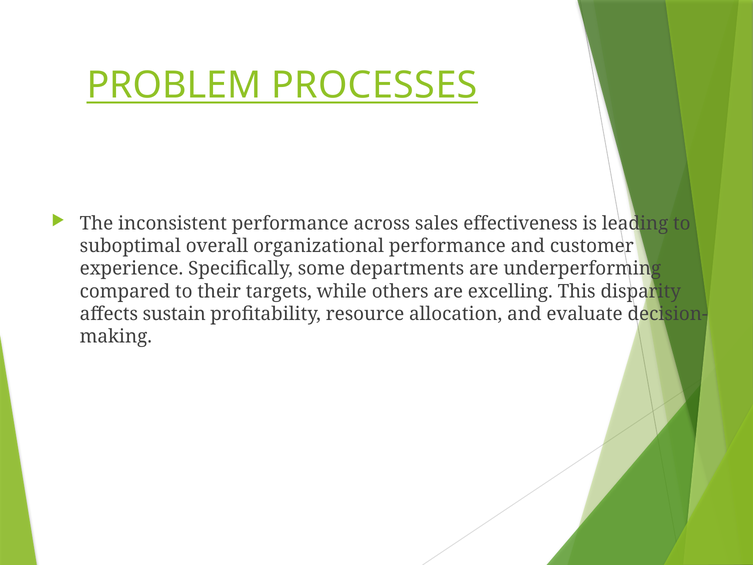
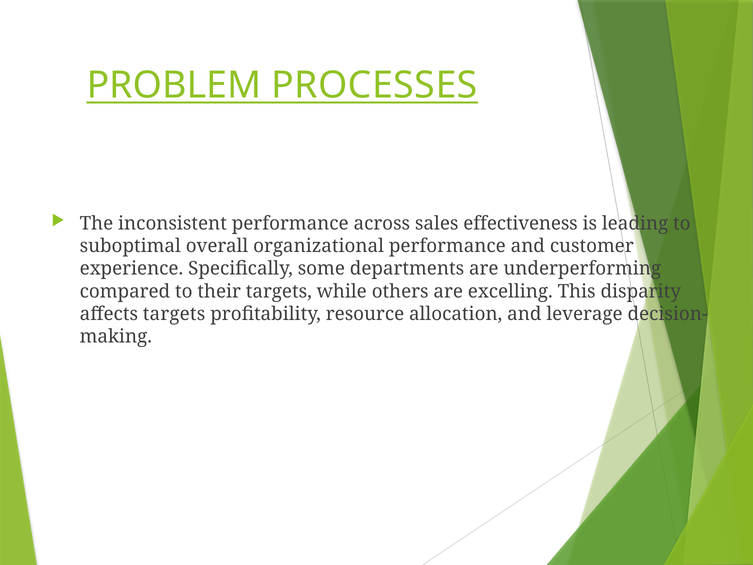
affects sustain: sustain -> targets (174, 314)
evaluate: evaluate -> leverage (585, 314)
